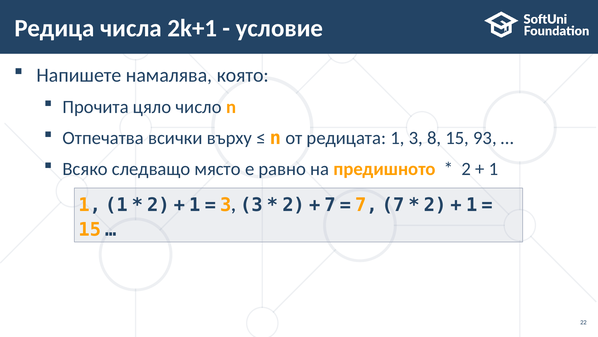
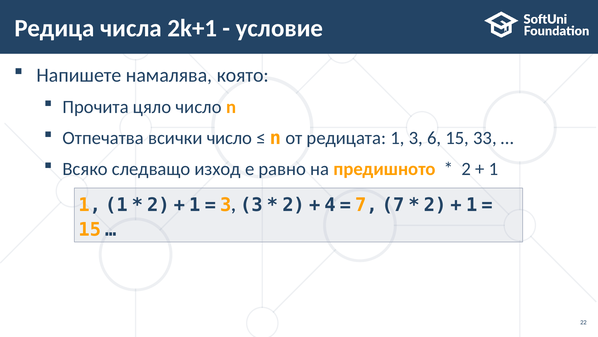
всички върху: върху -> число (229, 138)
8: 8 -> 6 (434, 138)
93: 93 -> 33 (485, 138)
място: място -> изход (218, 169)
7: 7 -> 4 (330, 205)
